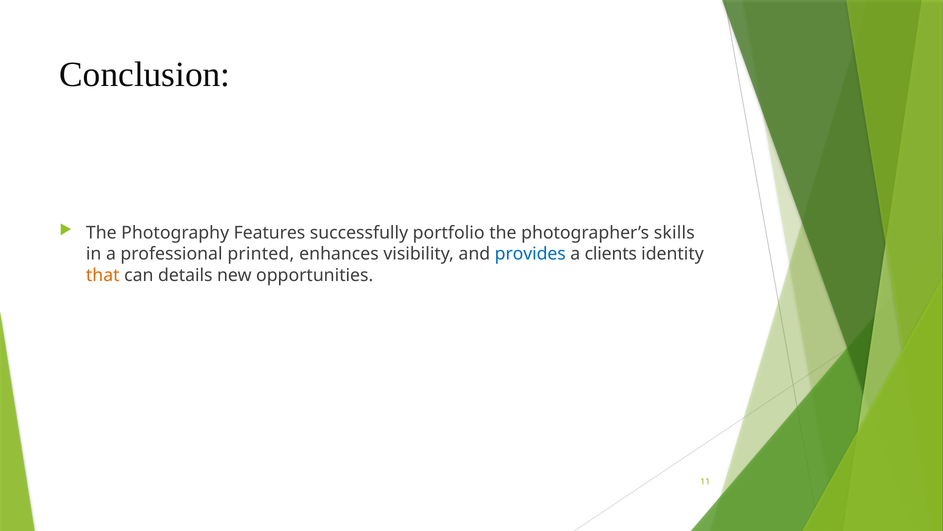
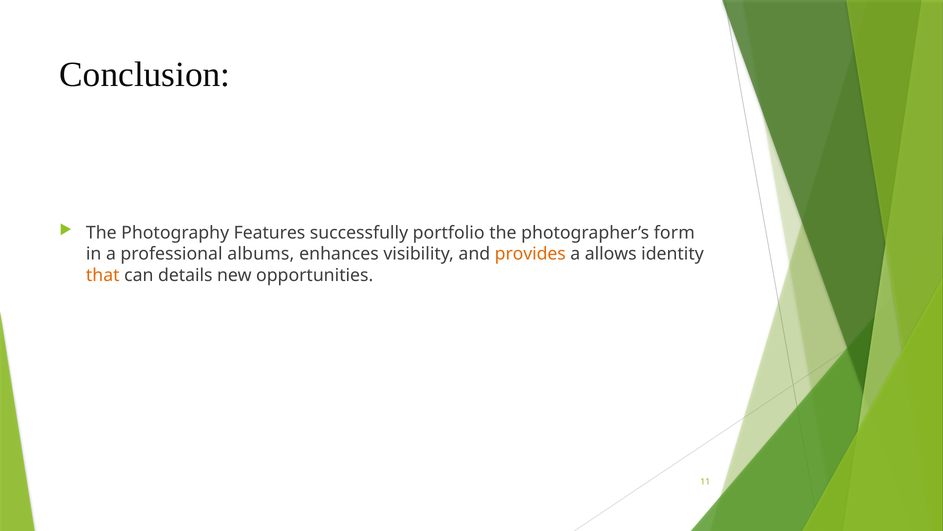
skills: skills -> form (674, 233)
printed: printed -> albums (261, 254)
provides colour: blue -> orange (530, 254)
clients: clients -> allows (611, 254)
